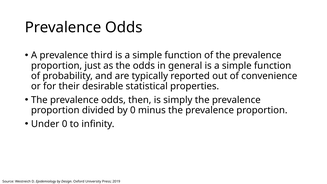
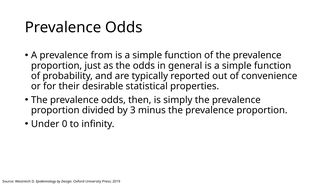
third: third -> from (102, 55)
by 0: 0 -> 3 (133, 110)
